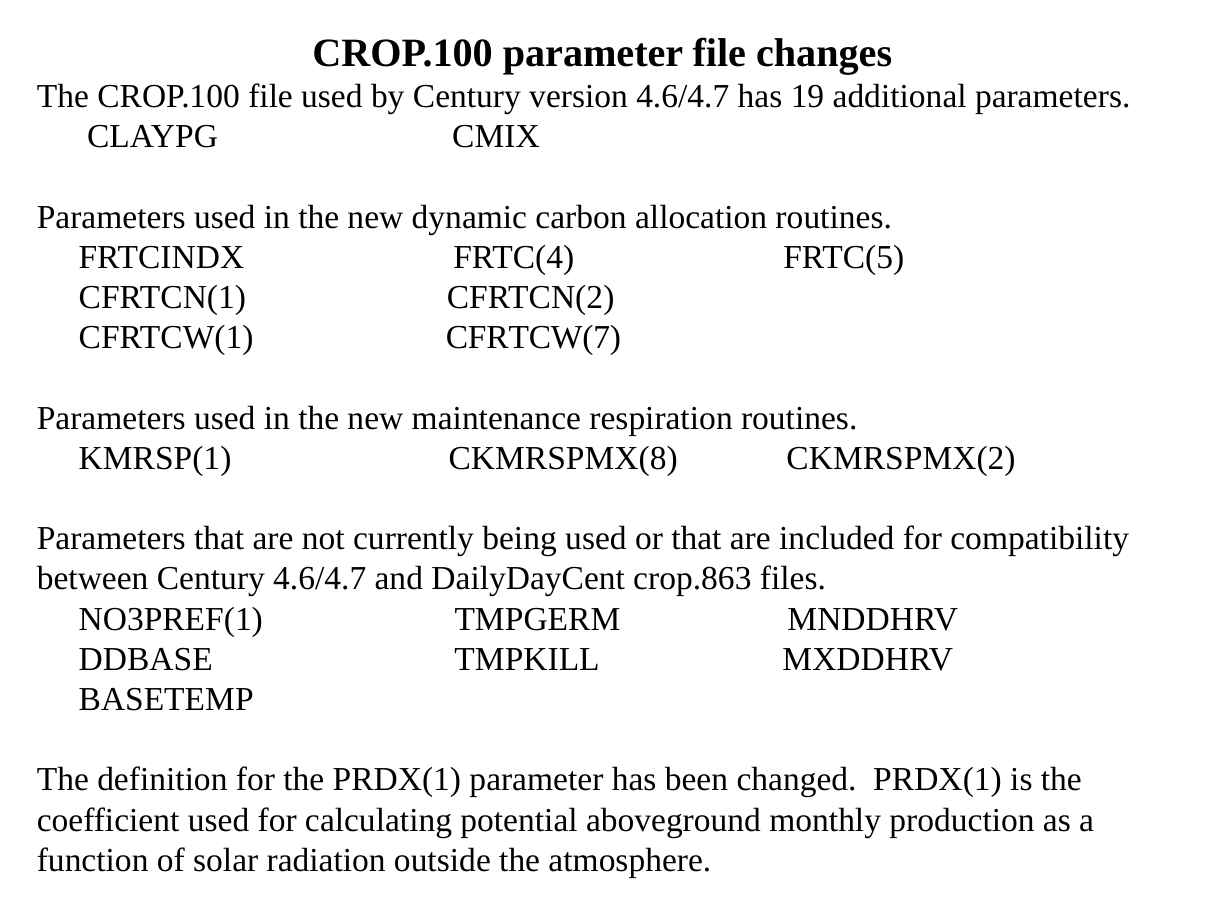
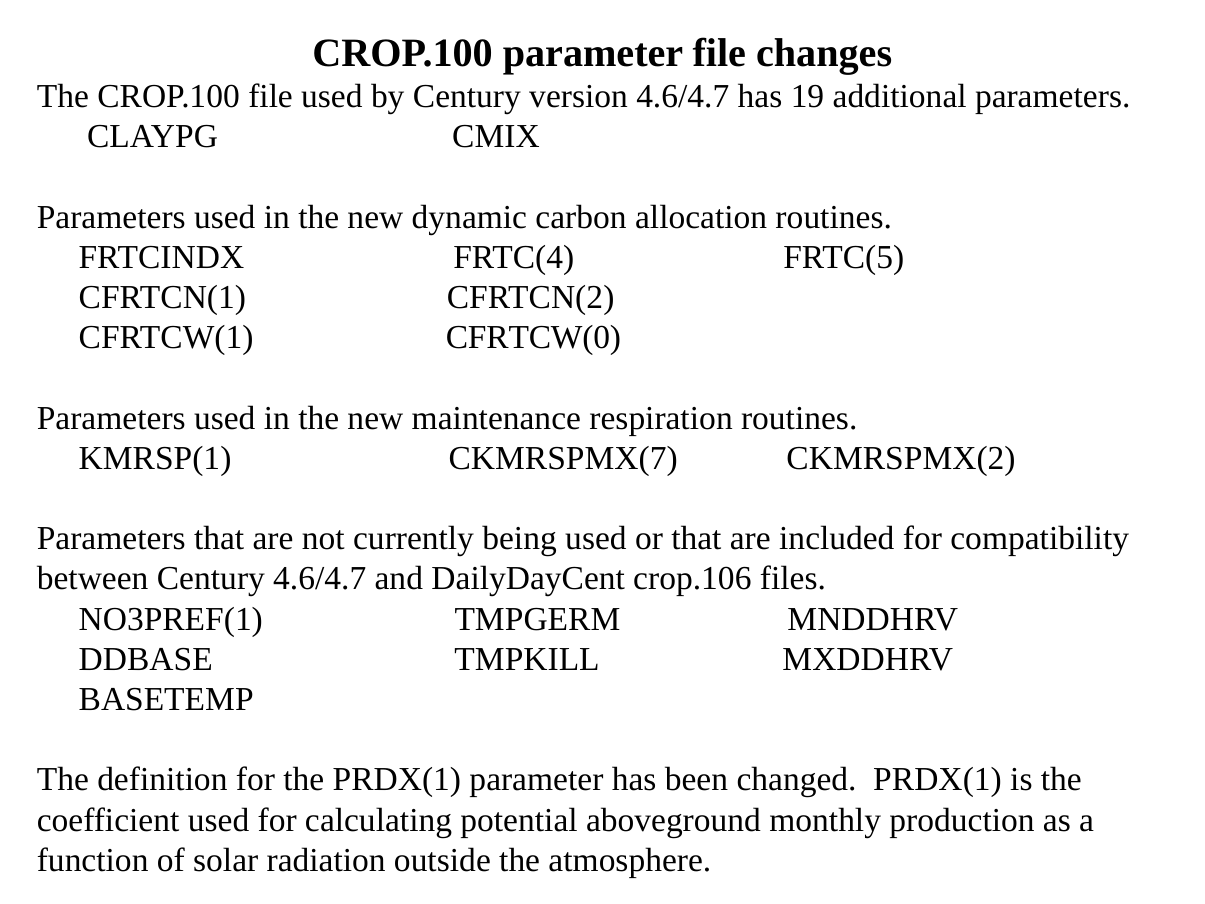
CFRTCW(7: CFRTCW(7 -> CFRTCW(0 (533, 338)
CKMRSPMX(8: CKMRSPMX(8 -> CKMRSPMX(7 (563, 458)
crop.863: crop.863 -> crop.106 (692, 579)
